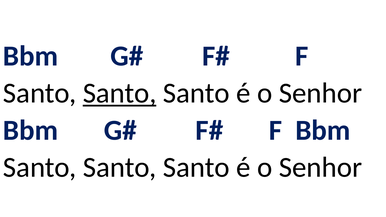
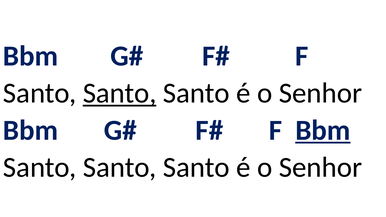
Bbm underline: none -> present (323, 130)
